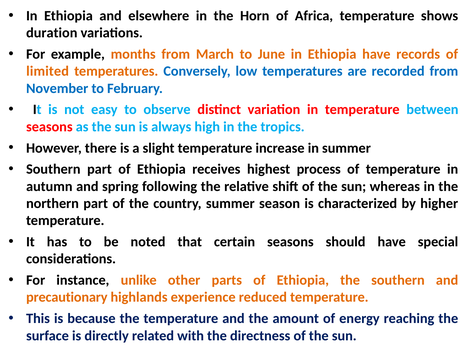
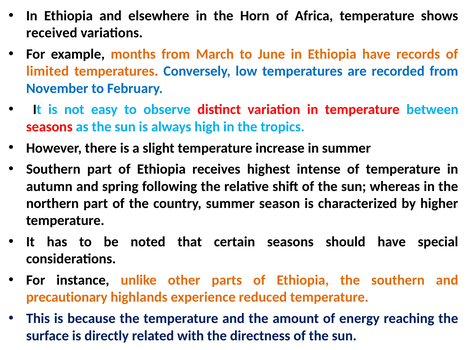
duration: duration -> received (52, 33)
process: process -> intense (319, 169)
